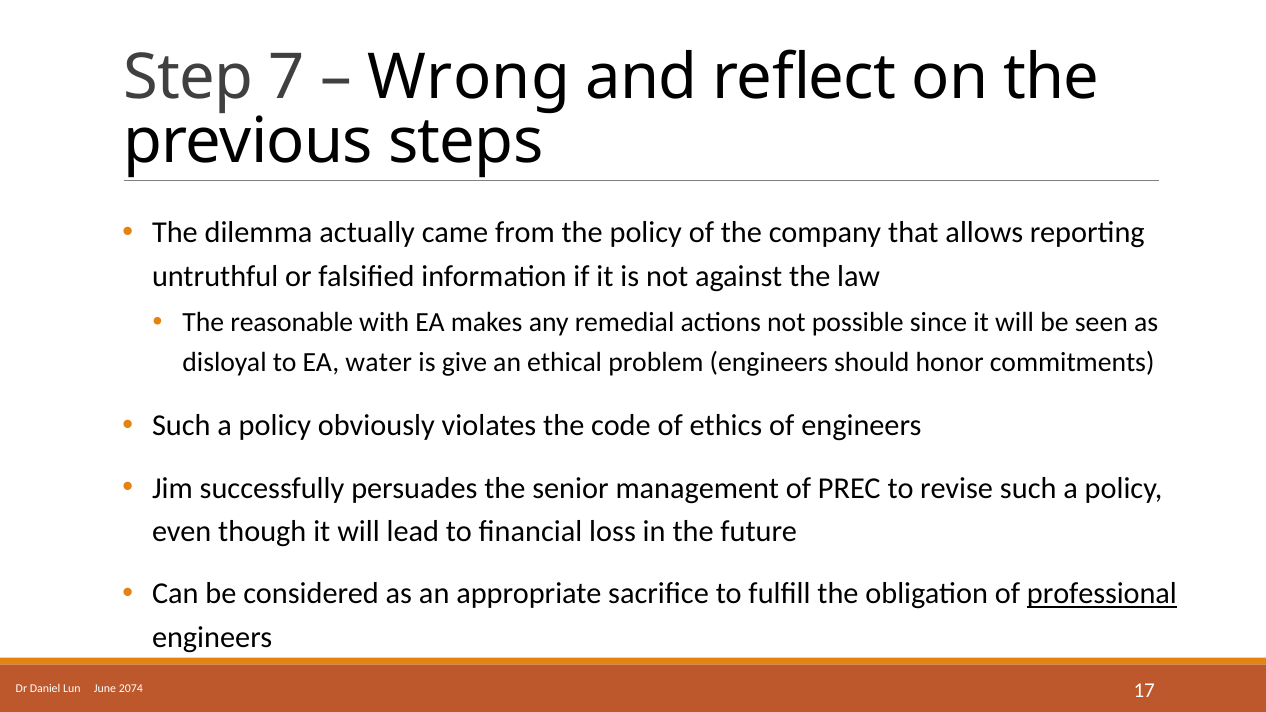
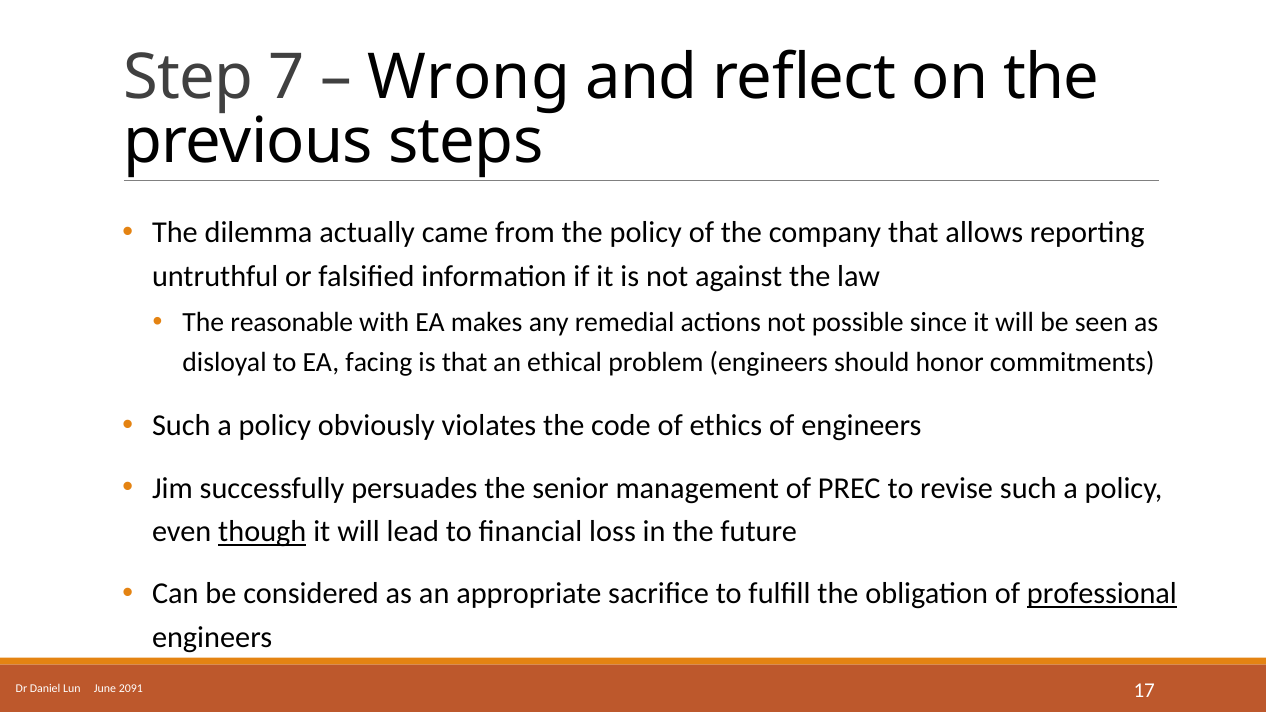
water: water -> facing (379, 363)
is give: give -> that (465, 363)
though underline: none -> present (262, 532)
2074: 2074 -> 2091 (131, 689)
